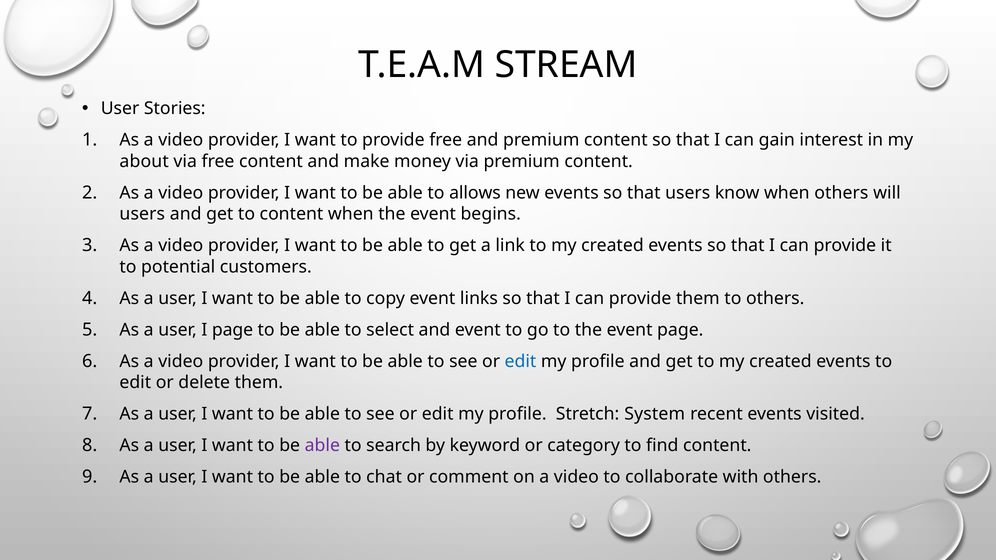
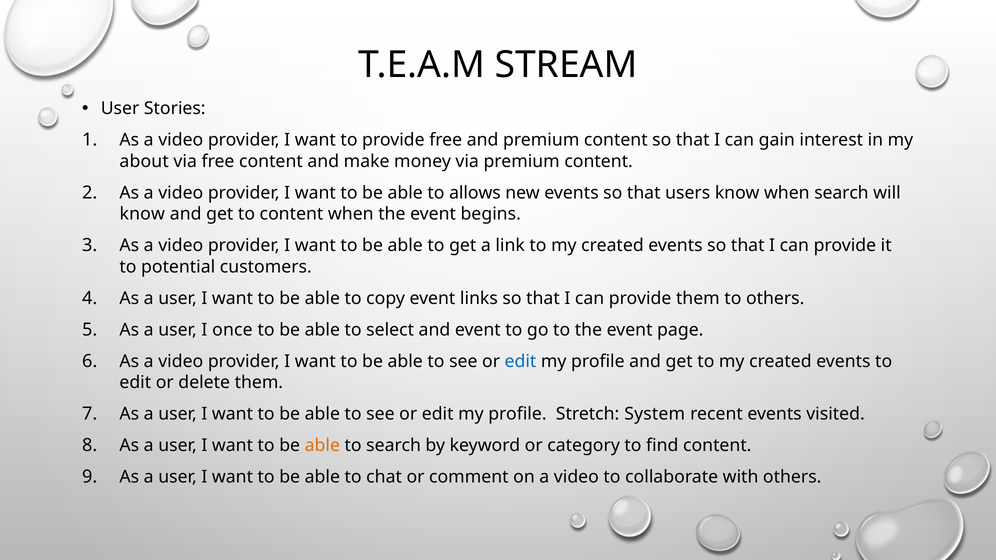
when others: others -> search (841, 193)
users: users -> know (142, 214)
I page: page -> once (232, 330)
able colour: purple -> orange (322, 446)
